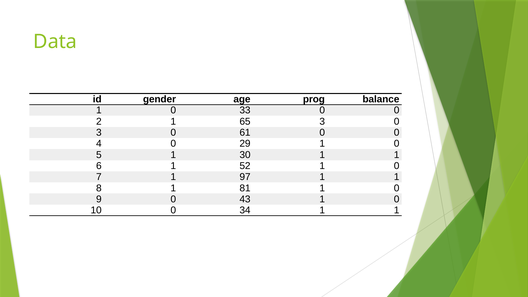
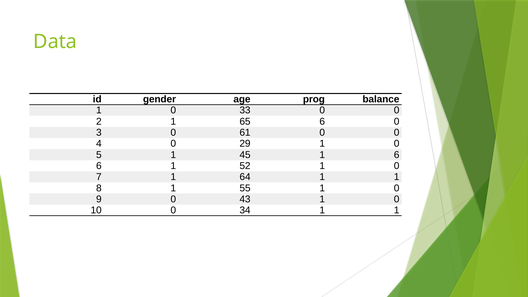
65 3: 3 -> 6 (322, 121)
30: 30 -> 45 (245, 155)
1: 1 -> 6 (397, 155)
97: 97 -> 64 (245, 177)
81: 81 -> 55 (245, 188)
